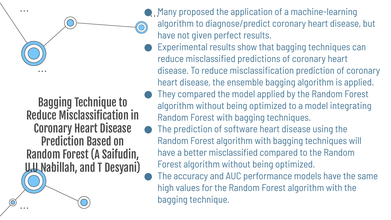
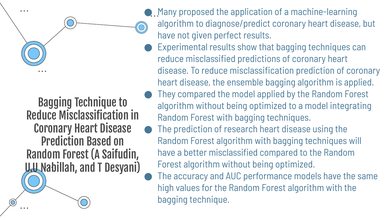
software: software -> research (241, 129)
